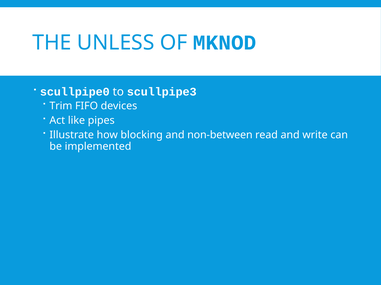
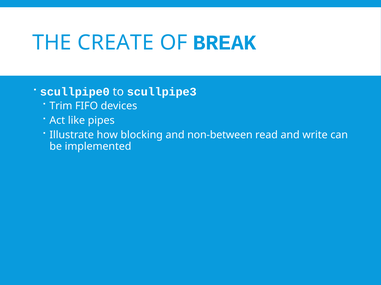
UNLESS: UNLESS -> CREATE (116, 43)
MKNOD: MKNOD -> BREAK (225, 43)
